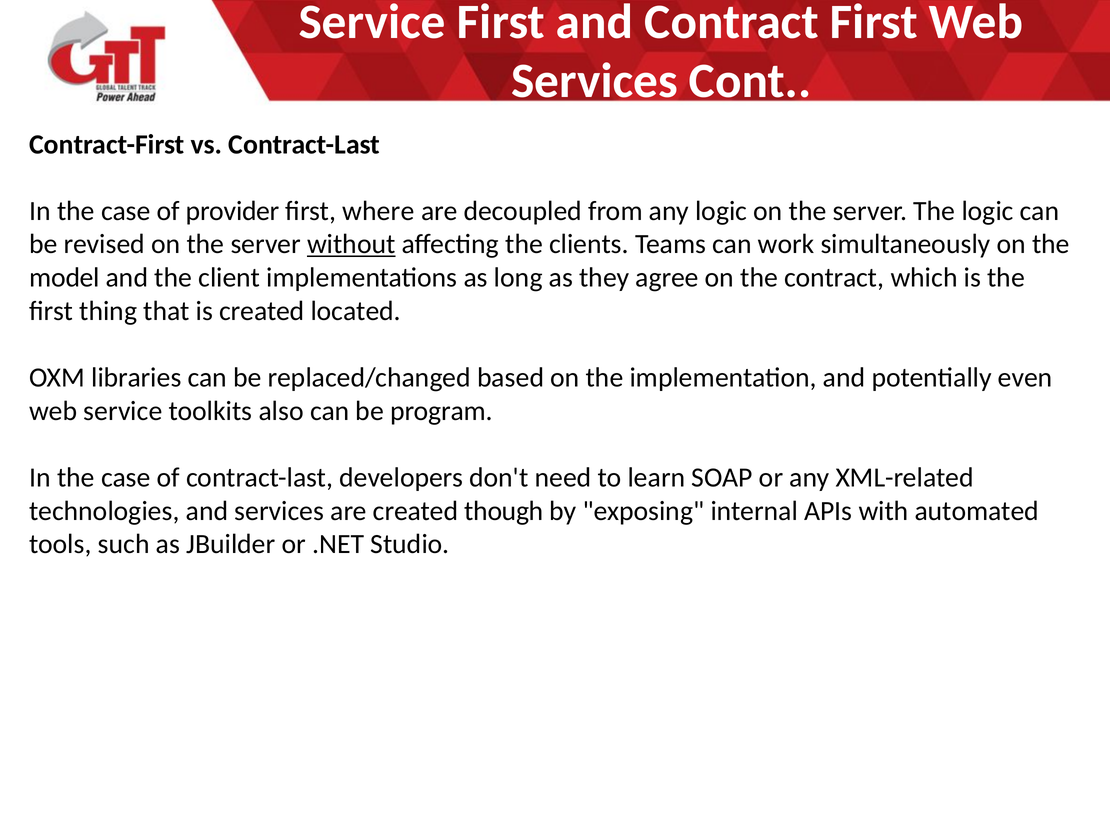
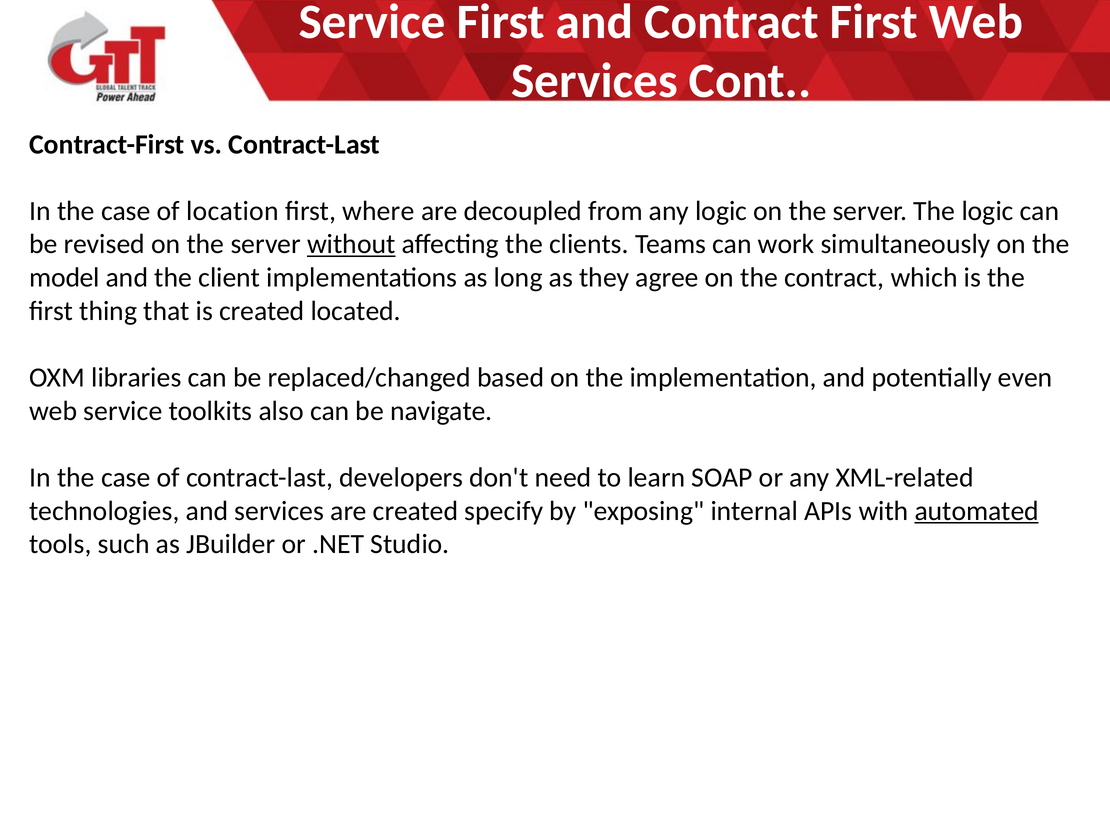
provider: provider -> location (232, 211)
program: program -> navigate (441, 411)
though: though -> specify (504, 511)
automated underline: none -> present (977, 511)
